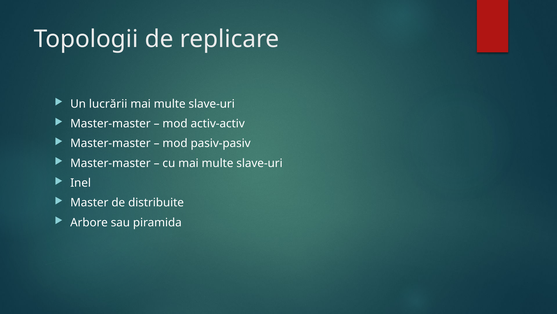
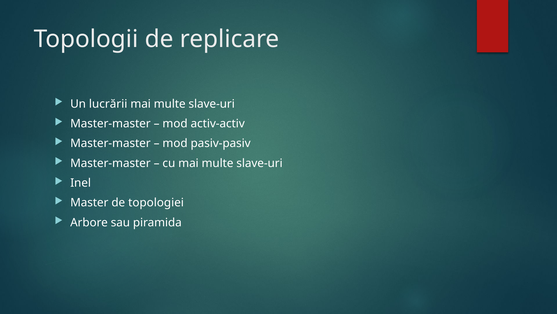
distribuite: distribuite -> topologiei (156, 202)
